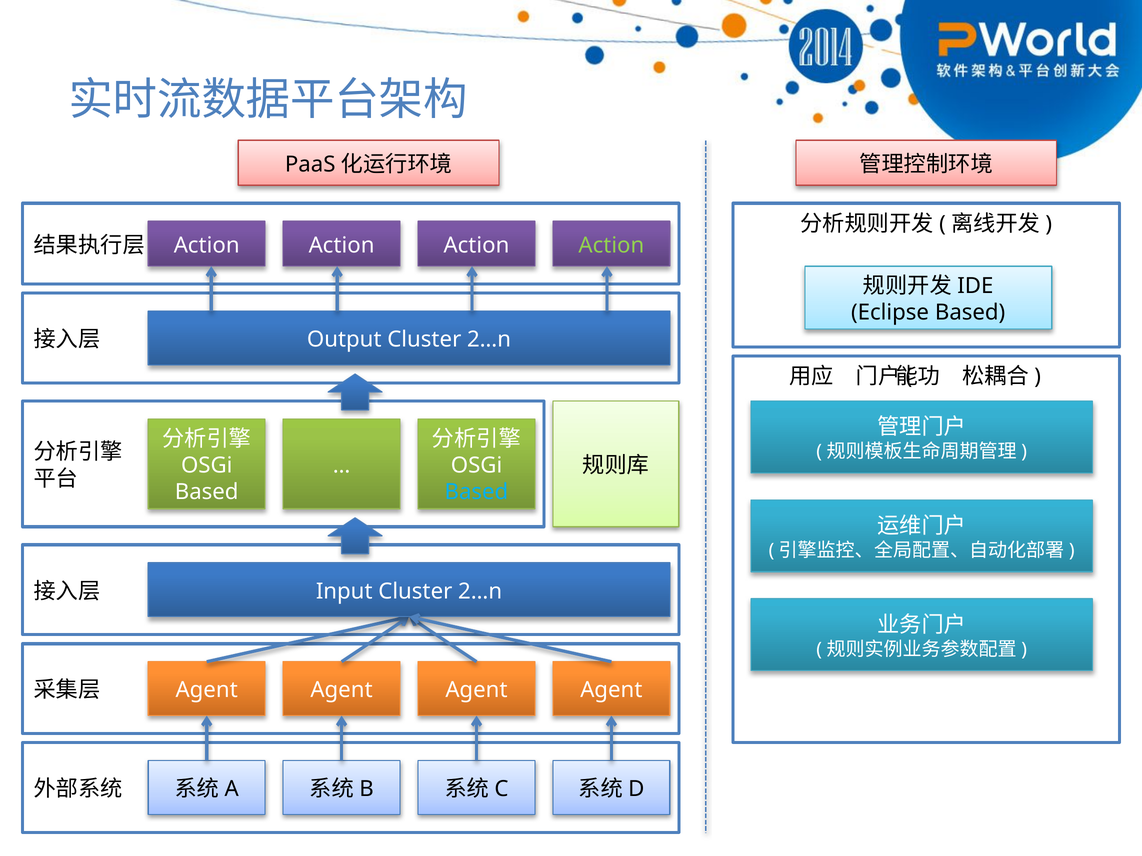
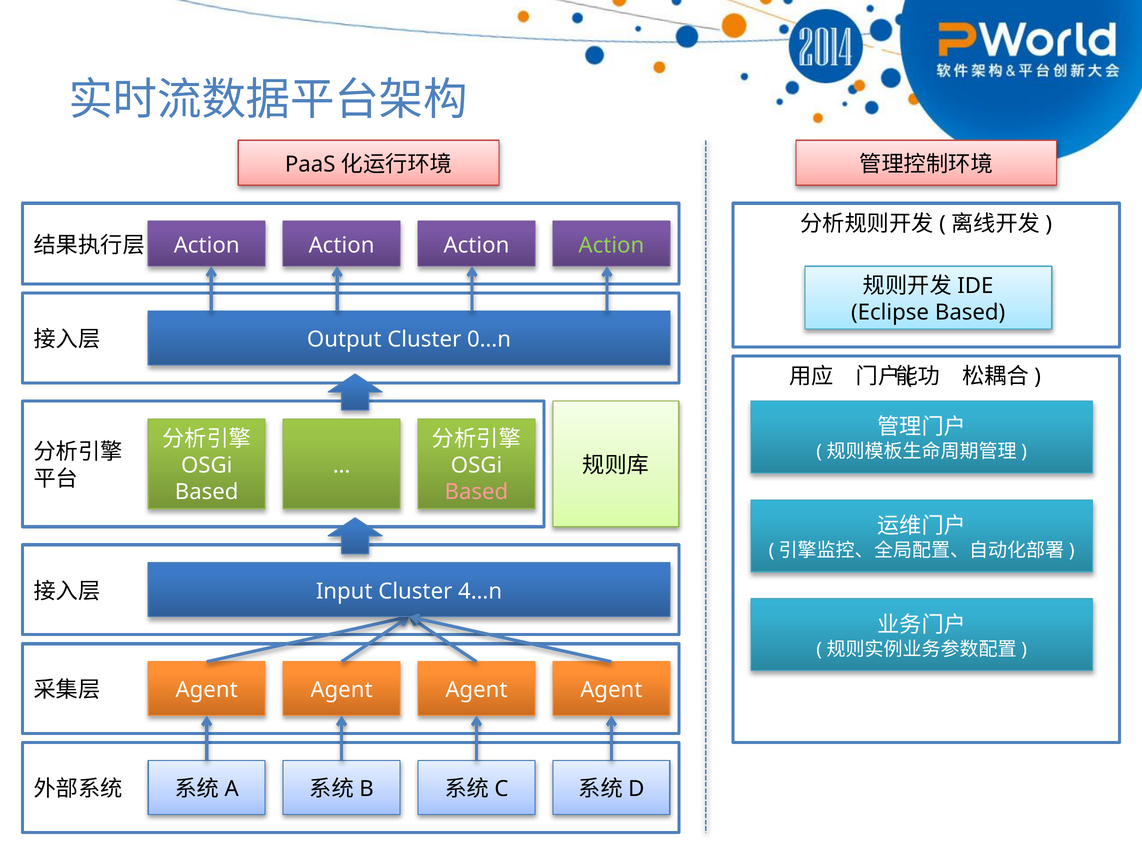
Output Cluster 2…n: 2…n -> 0…n (489, 340)
Based colour: light blue -> pink (476, 492)
Input Cluster 2…n: 2…n -> 4…n (480, 592)
